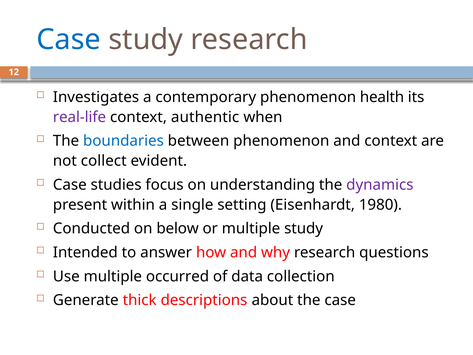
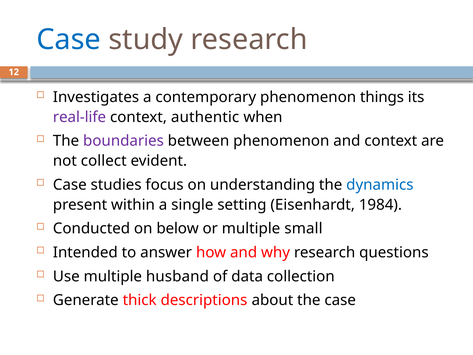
health: health -> things (382, 97)
boundaries colour: blue -> purple (123, 141)
dynamics colour: purple -> blue (380, 185)
1980: 1980 -> 1984 (380, 205)
multiple study: study -> small (303, 228)
occurred: occurred -> husband (177, 276)
